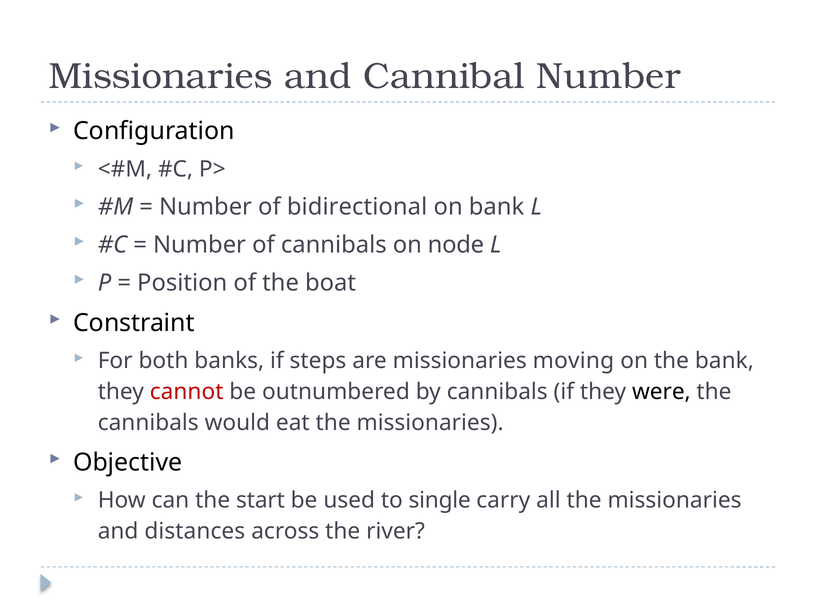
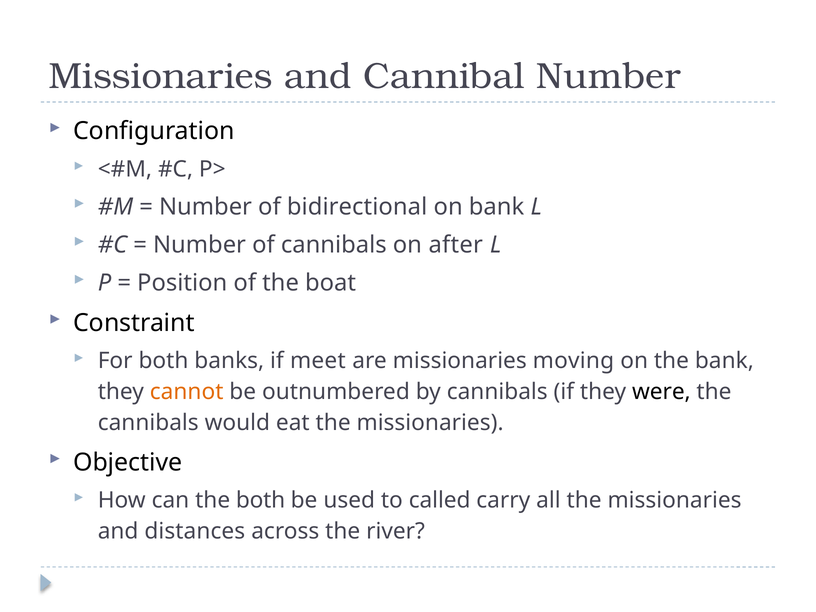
node: node -> after (456, 245)
steps: steps -> meet (318, 361)
cannot colour: red -> orange (187, 392)
the start: start -> both (261, 500)
single: single -> called (440, 500)
